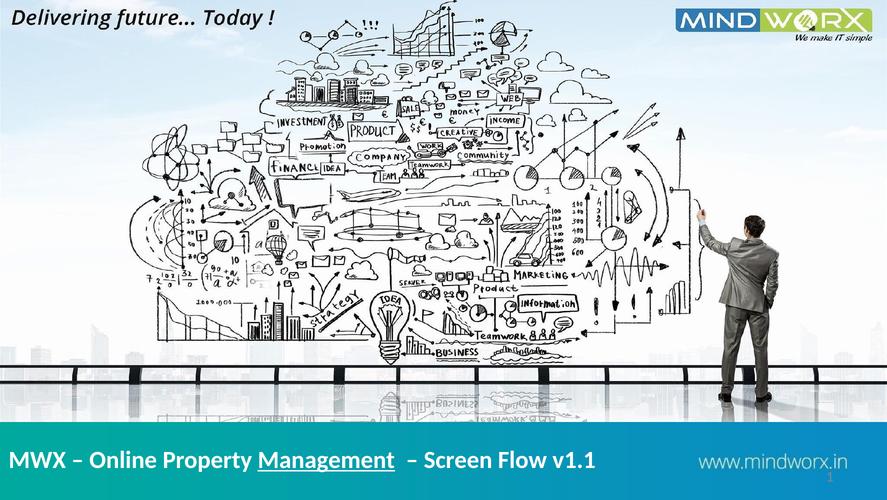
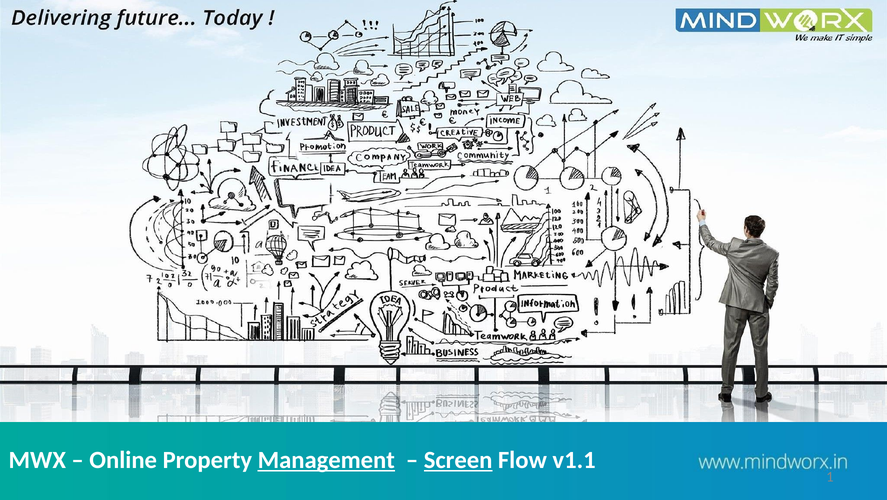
Screen underline: none -> present (458, 460)
